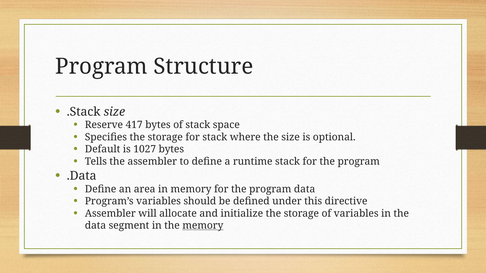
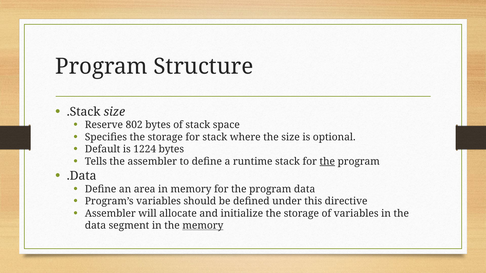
417: 417 -> 802 (134, 125)
1027: 1027 -> 1224 (145, 149)
the underline: none -> present (327, 162)
